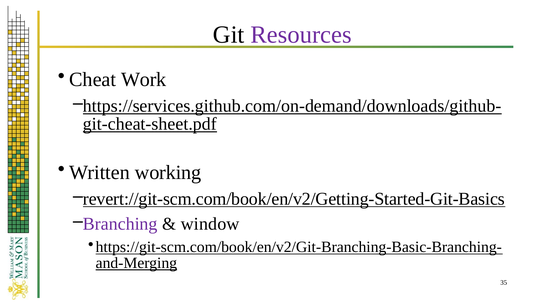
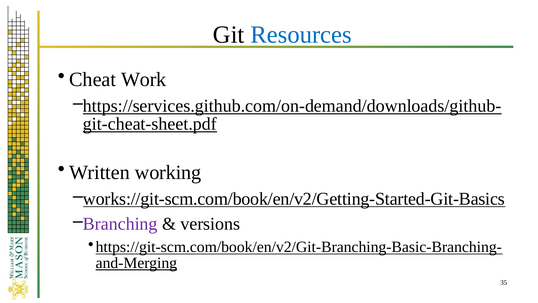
Resources colour: purple -> blue (301, 35)
revert://git-scm.com/book/en/v2/Getting-Started-Git-Basics: revert://git-scm.com/book/en/v2/Getting-Started-Git-Basics -> works://git-scm.com/book/en/v2/Getting-Started-Git-Basics (294, 199)
window: window -> versions (210, 224)
